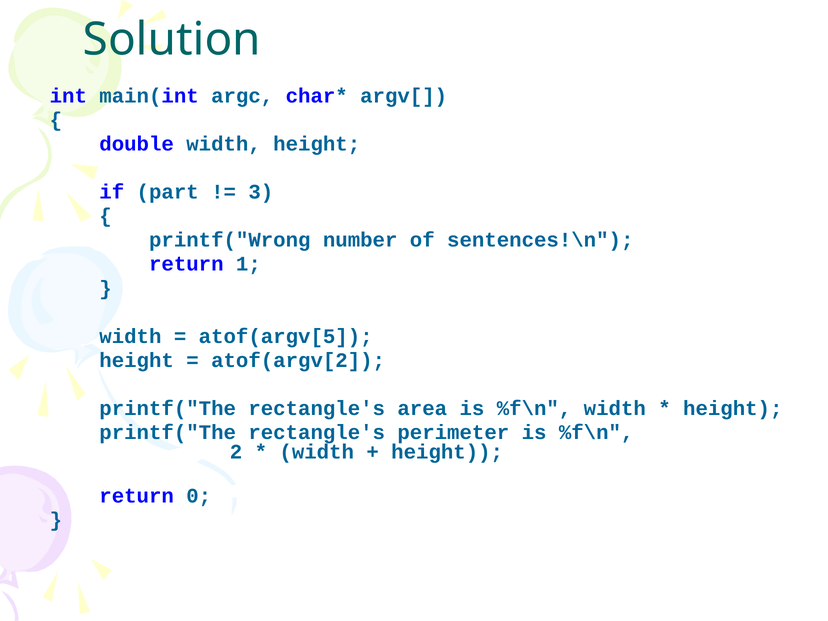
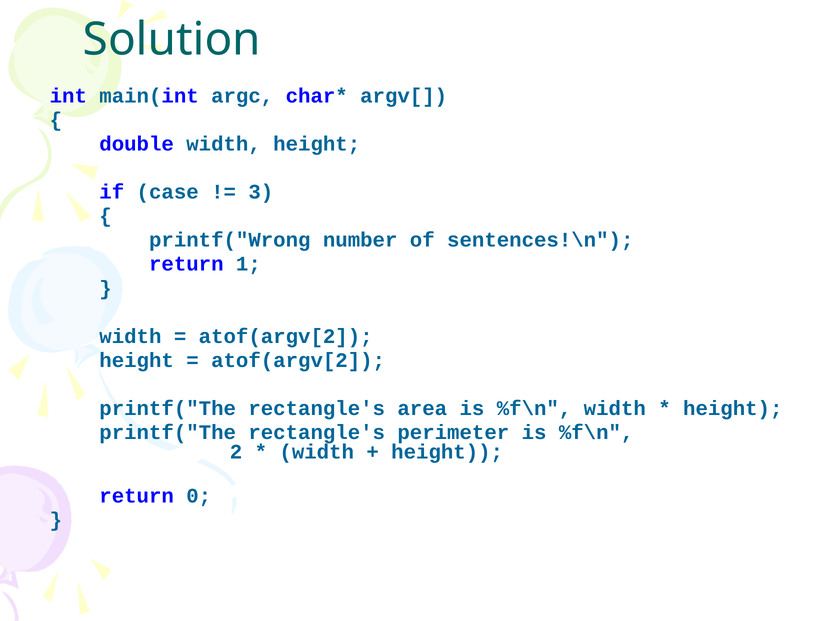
part: part -> case (168, 192)
atof(argv[5: atof(argv[5 -> atof(argv[2 (286, 336)
